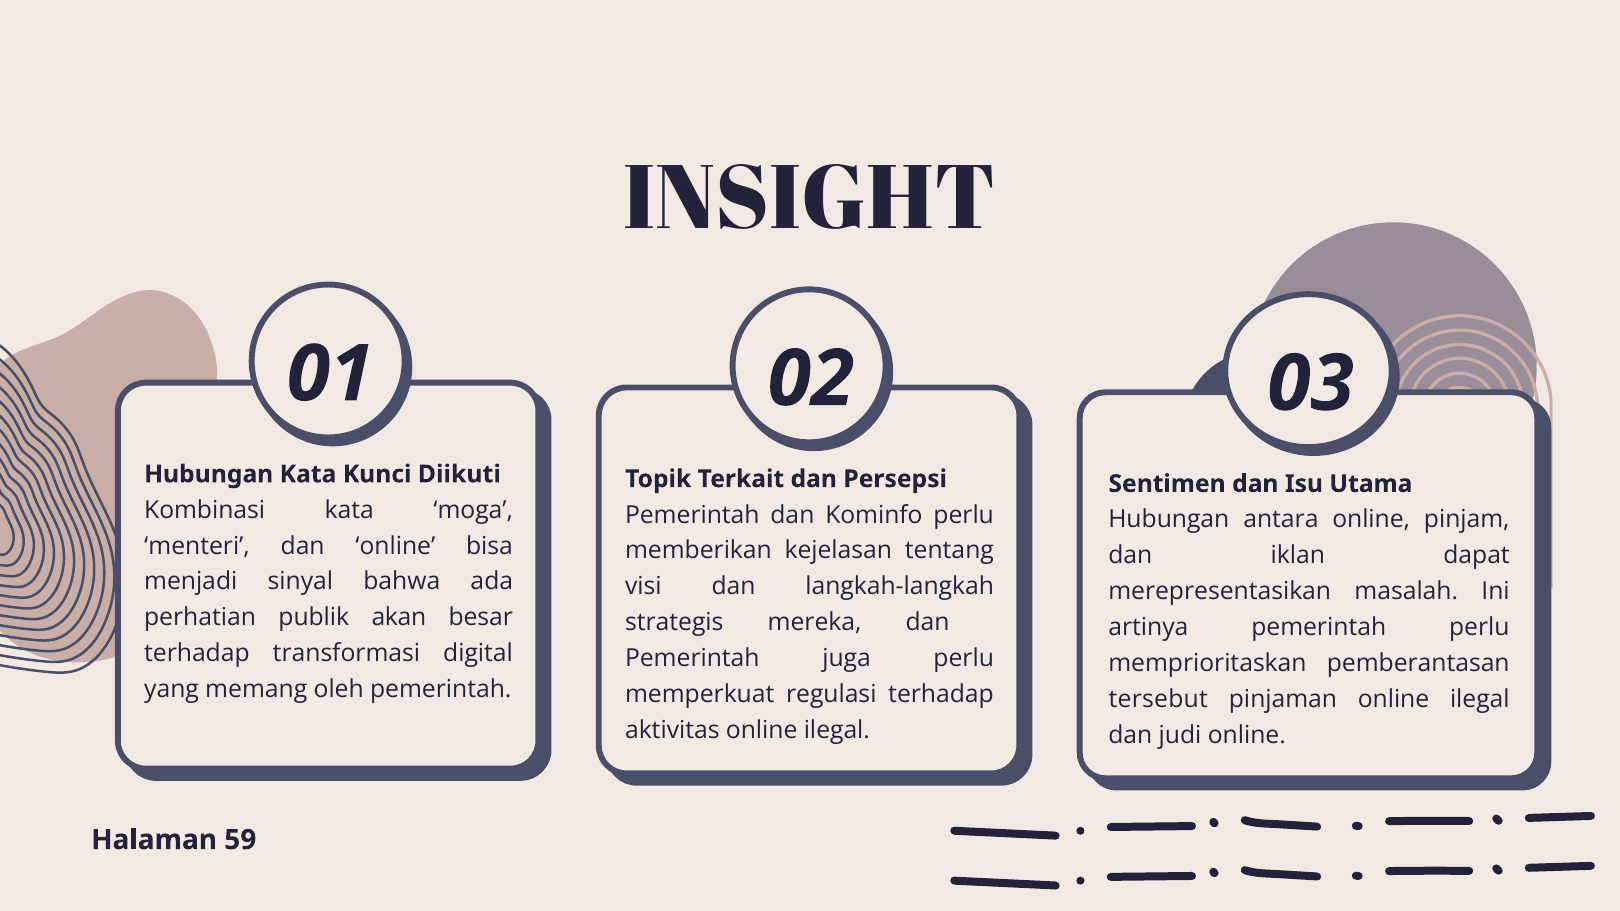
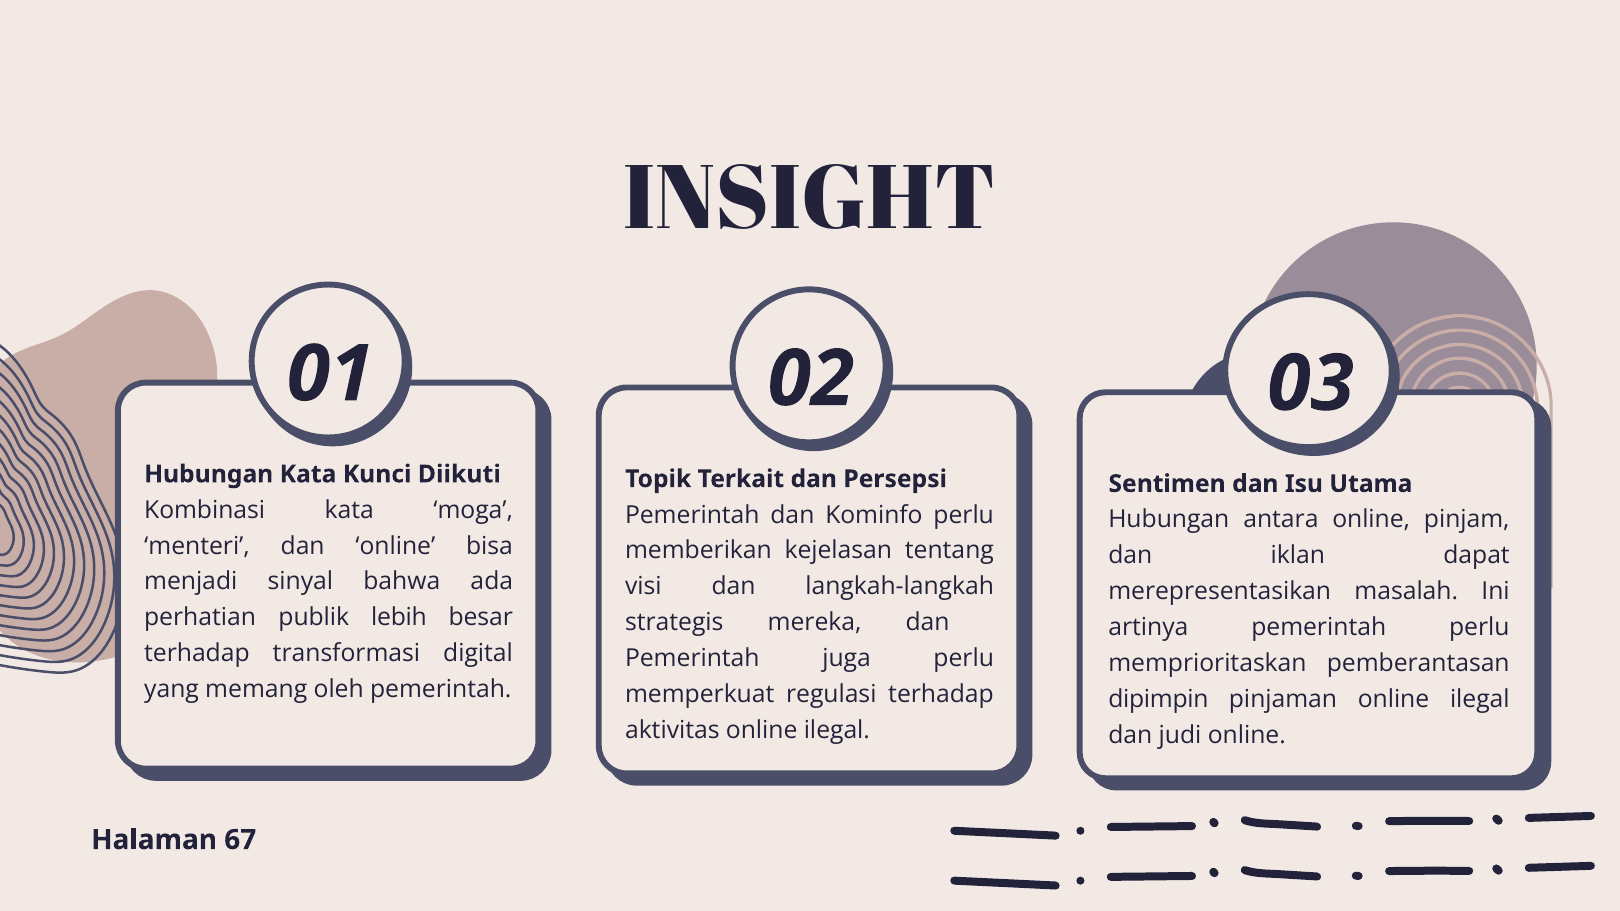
akan: akan -> lebih (399, 618)
tersebut: tersebut -> dipimpin (1158, 699)
59: 59 -> 67 (240, 840)
